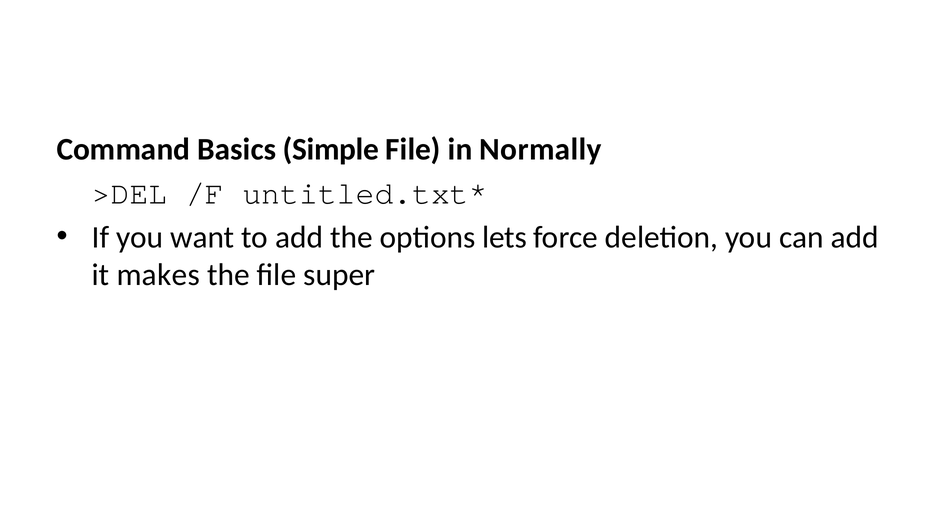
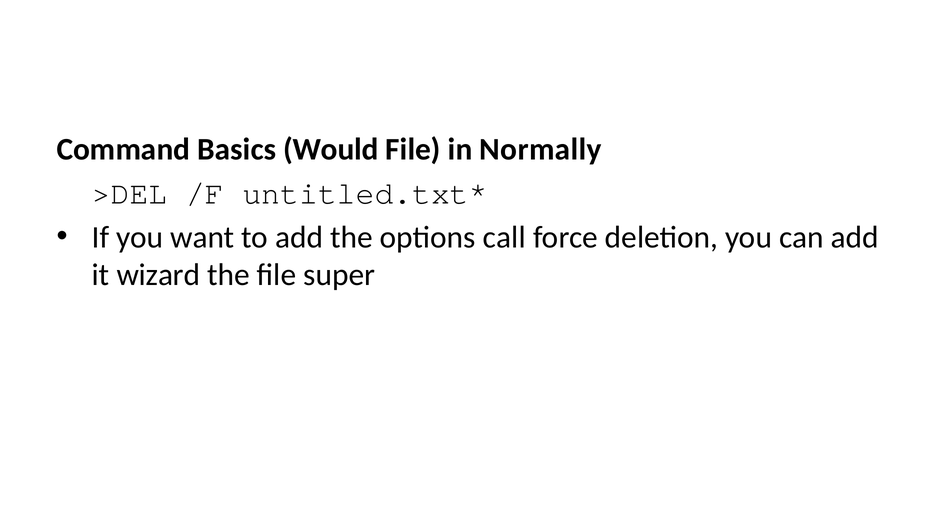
Simple: Simple -> Would (331, 149)
lets: lets -> call (504, 237)
makes: makes -> wizard (158, 275)
